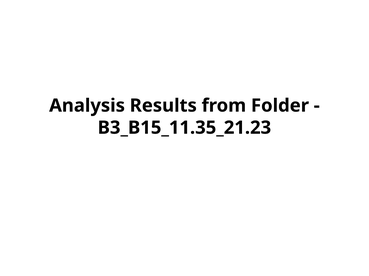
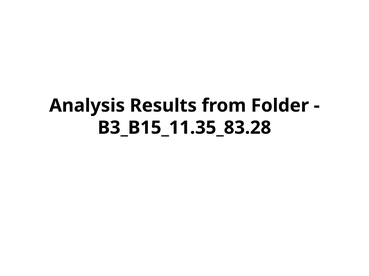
B3_B15_11.35_21.23: B3_B15_11.35_21.23 -> B3_B15_11.35_83.28 (184, 128)
